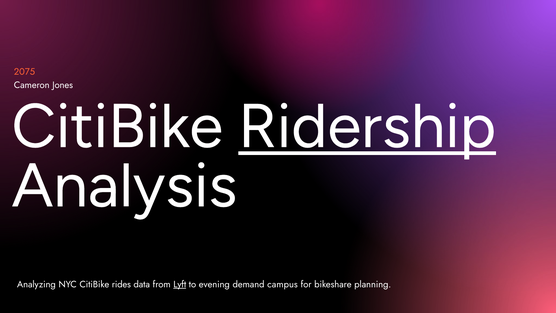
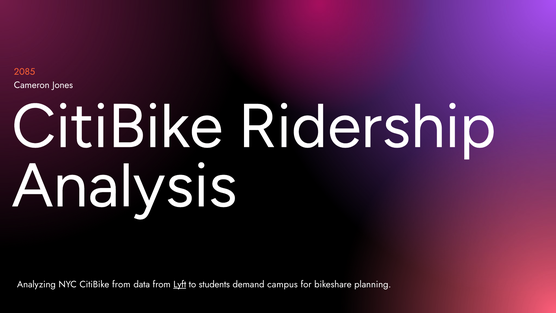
2075: 2075 -> 2085 (24, 72)
Ridership underline: present -> none (367, 127)
CitiBike rides: rides -> from (121, 284)
evening: evening -> students (214, 284)
